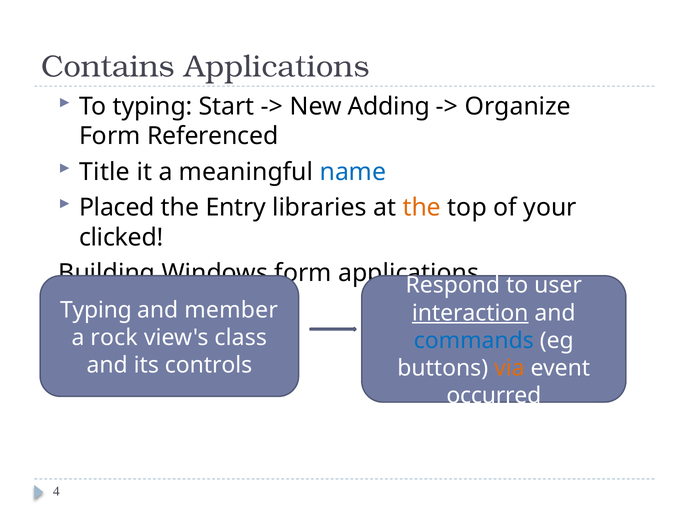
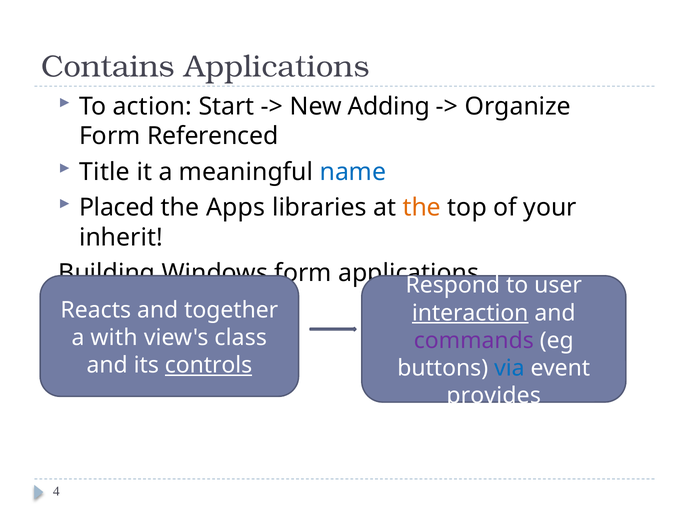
To typing: typing -> action (152, 106)
Entry: Entry -> Apps (236, 207)
clicked: clicked -> inherit (121, 237)
Typing: Typing -> Reacts (96, 310)
member: member -> together (231, 310)
rock: rock -> with (114, 337)
commands colour: blue -> purple (474, 340)
controls underline: none -> present (209, 365)
via colour: orange -> blue (509, 368)
occurred: occurred -> provides (494, 395)
